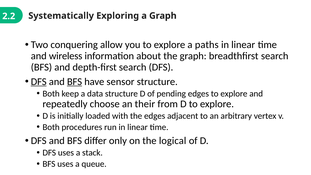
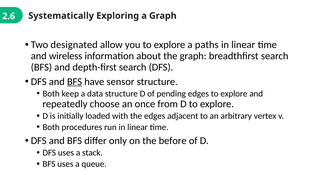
2.2: 2.2 -> 2.6 (9, 16)
conquering: conquering -> designated (74, 45)
DFS underline: present -> none (39, 82)
their: their -> once (145, 104)
logical: logical -> before (173, 141)
